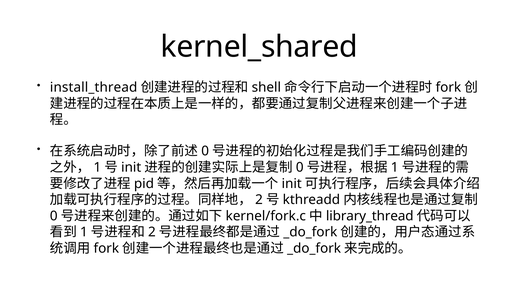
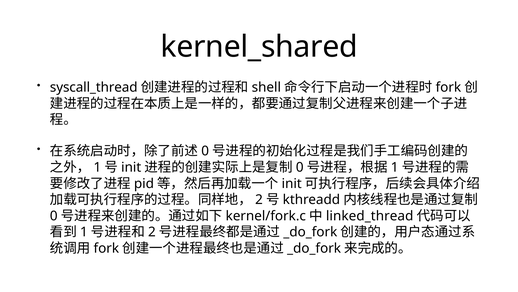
install_thread: install_thread -> syscall_thread (94, 87)
library_thread: library_thread -> linked_thread (370, 215)
